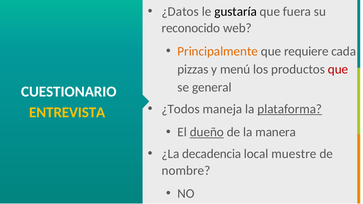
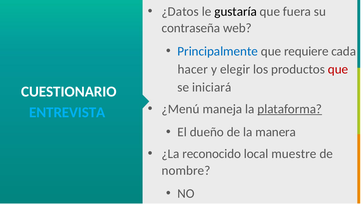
reconocido: reconocido -> contraseña (191, 28)
Principalmente colour: orange -> blue (218, 51)
pizzas: pizzas -> hacer (193, 69)
menú: menú -> elegir (235, 69)
general: general -> iniciará (212, 87)
¿Todos: ¿Todos -> ¿Menú (181, 109)
ENTREVISTA colour: yellow -> light blue (67, 112)
dueño underline: present -> none (207, 132)
decadencia: decadencia -> reconocido (212, 154)
